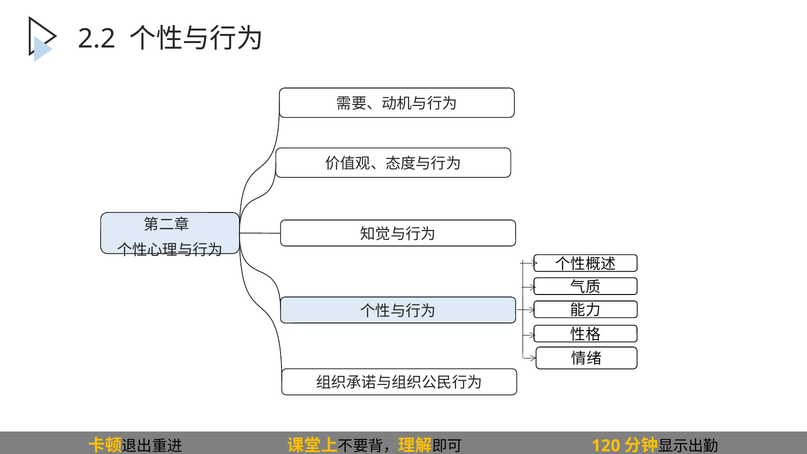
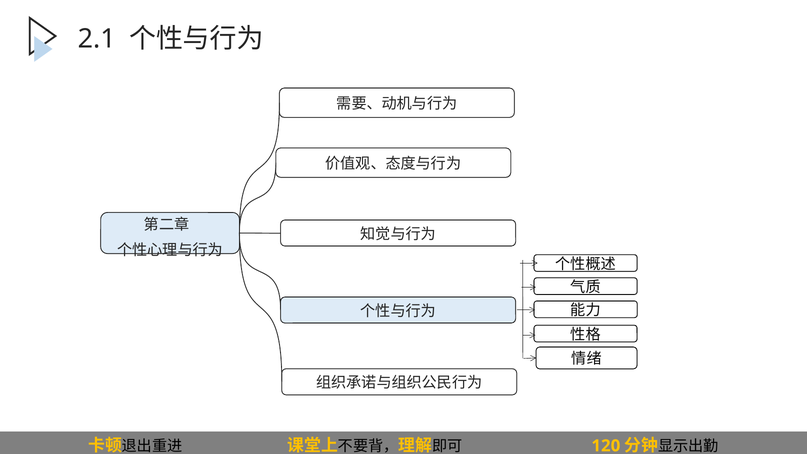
2.2: 2.2 -> 2.1 (97, 39)
